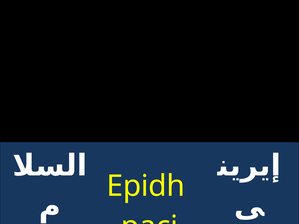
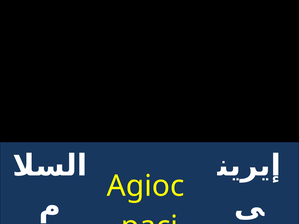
Epidh: Epidh -> Agioc (146, 186)
